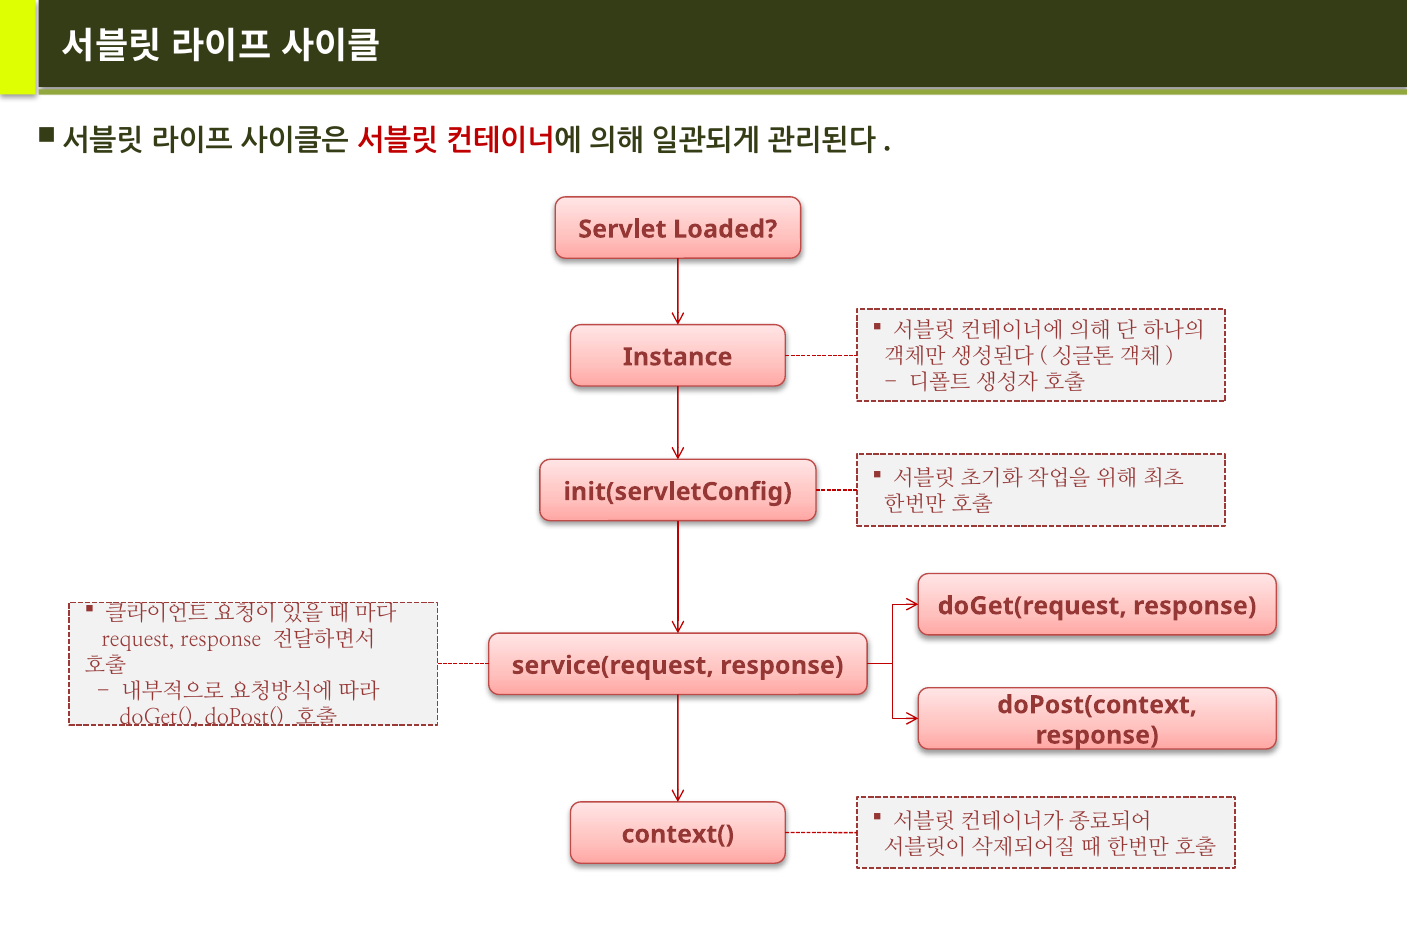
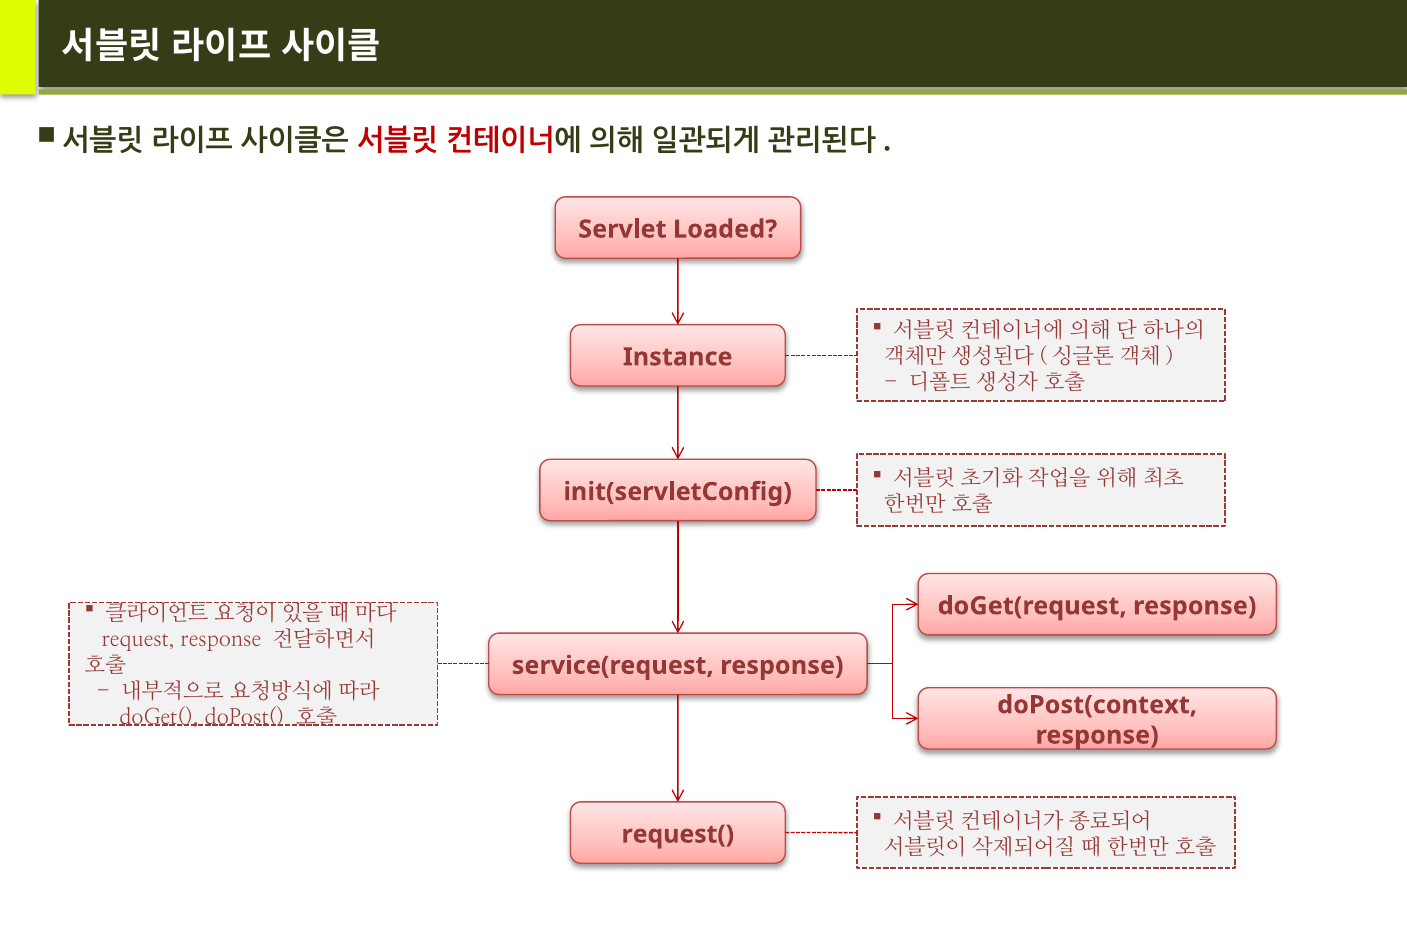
context(: context( -> request( (678, 834)
